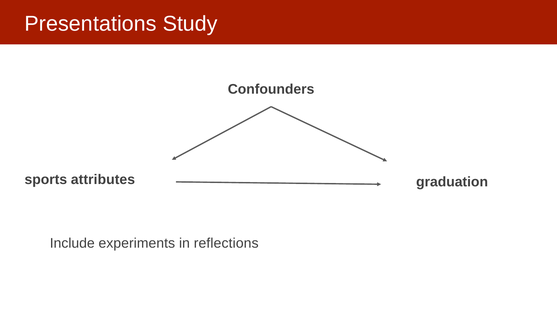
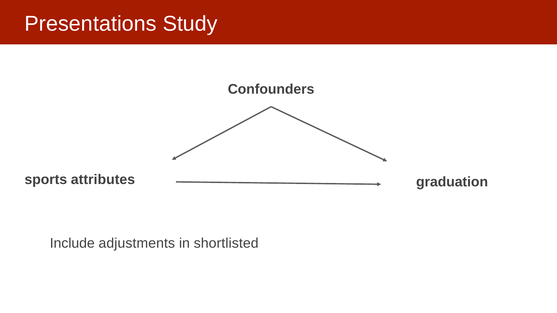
experiments: experiments -> adjustments (137, 243)
reflections: reflections -> shortlisted (226, 243)
